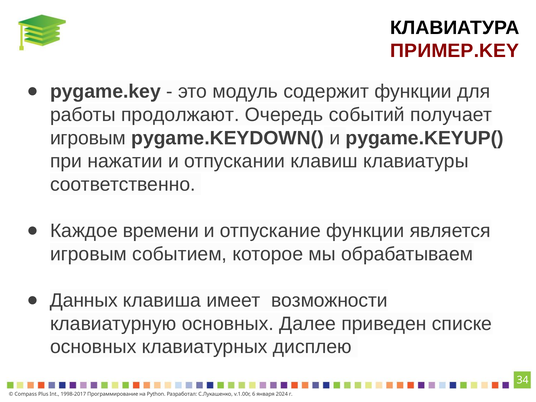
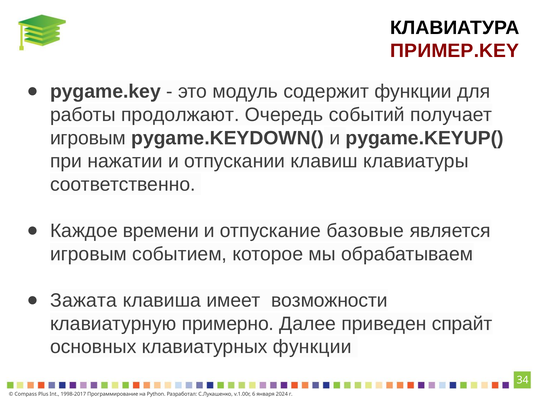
отпускание функции: функции -> базовые (365, 231)
Данных: Данных -> Зажата (84, 300)
клавиатурную основных: основных -> примерно (228, 324)
списке: списке -> спрайт (462, 324)
клавиатурных дисплею: дисплею -> функции (312, 347)
